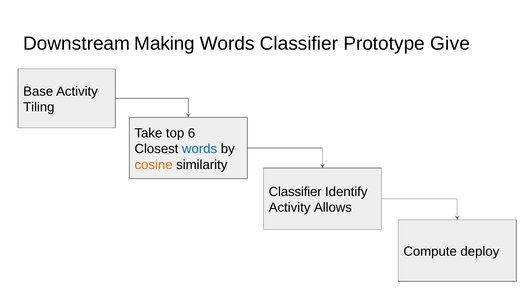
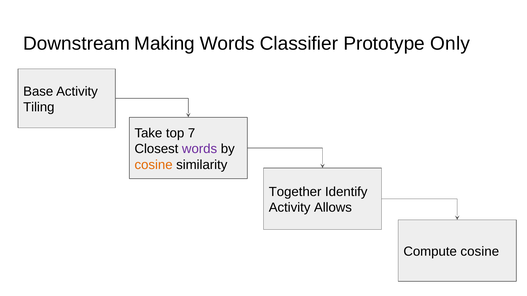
Give: Give -> Only (450, 44)
6: 6 -> 7 (192, 133)
words colour: blue -> purple (200, 149)
Classifier: Classifier -> Together (295, 192)
Compute deploy: deploy -> cosine (480, 252)
